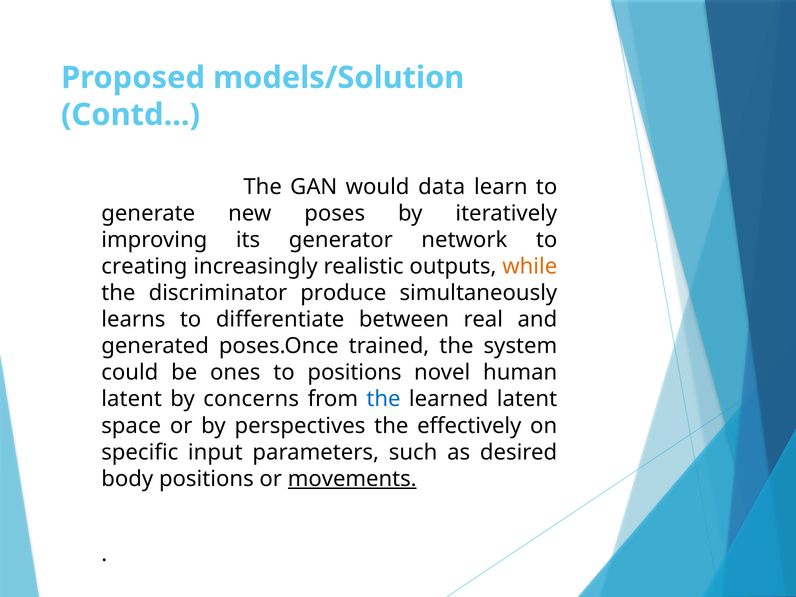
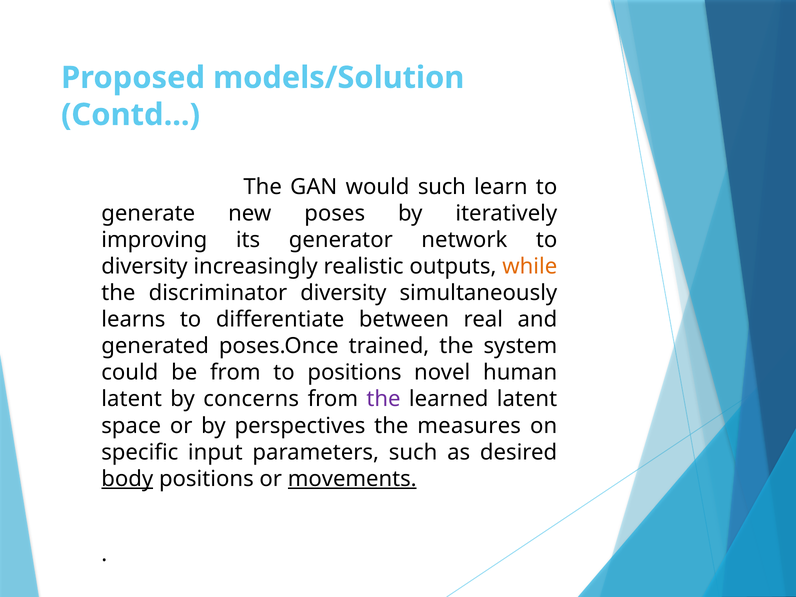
would data: data -> such (442, 187)
creating: creating -> diversity (144, 266)
discriminator produce: produce -> diversity (343, 293)
be ones: ones -> from (235, 373)
the colour: blue -> purple (384, 399)
effectively: effectively -> measures (469, 426)
body underline: none -> present (127, 479)
